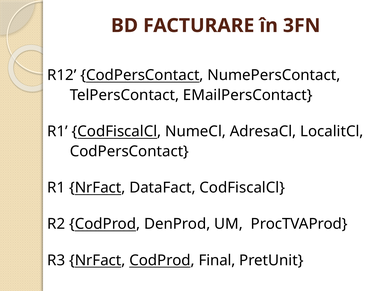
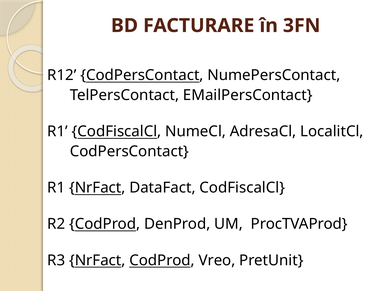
Final: Final -> Vreo (217, 260)
